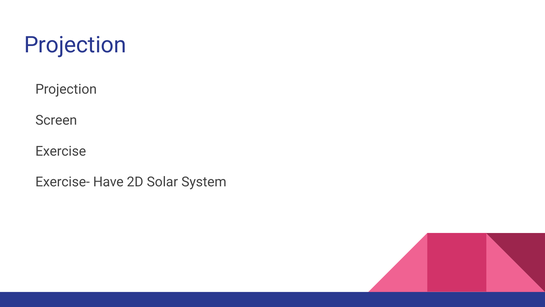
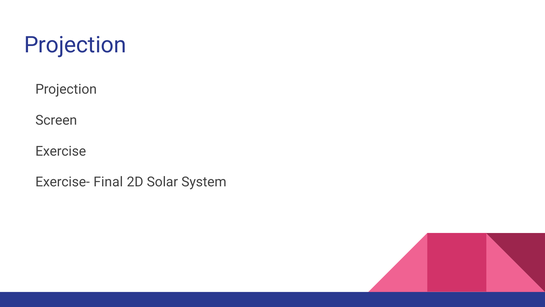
Have: Have -> Final (108, 182)
